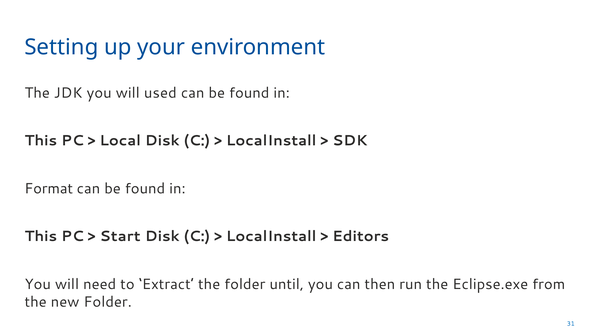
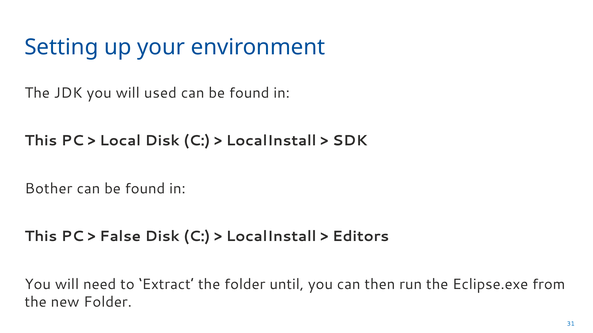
Format: Format -> Bother (49, 189)
Start: Start -> False (120, 237)
